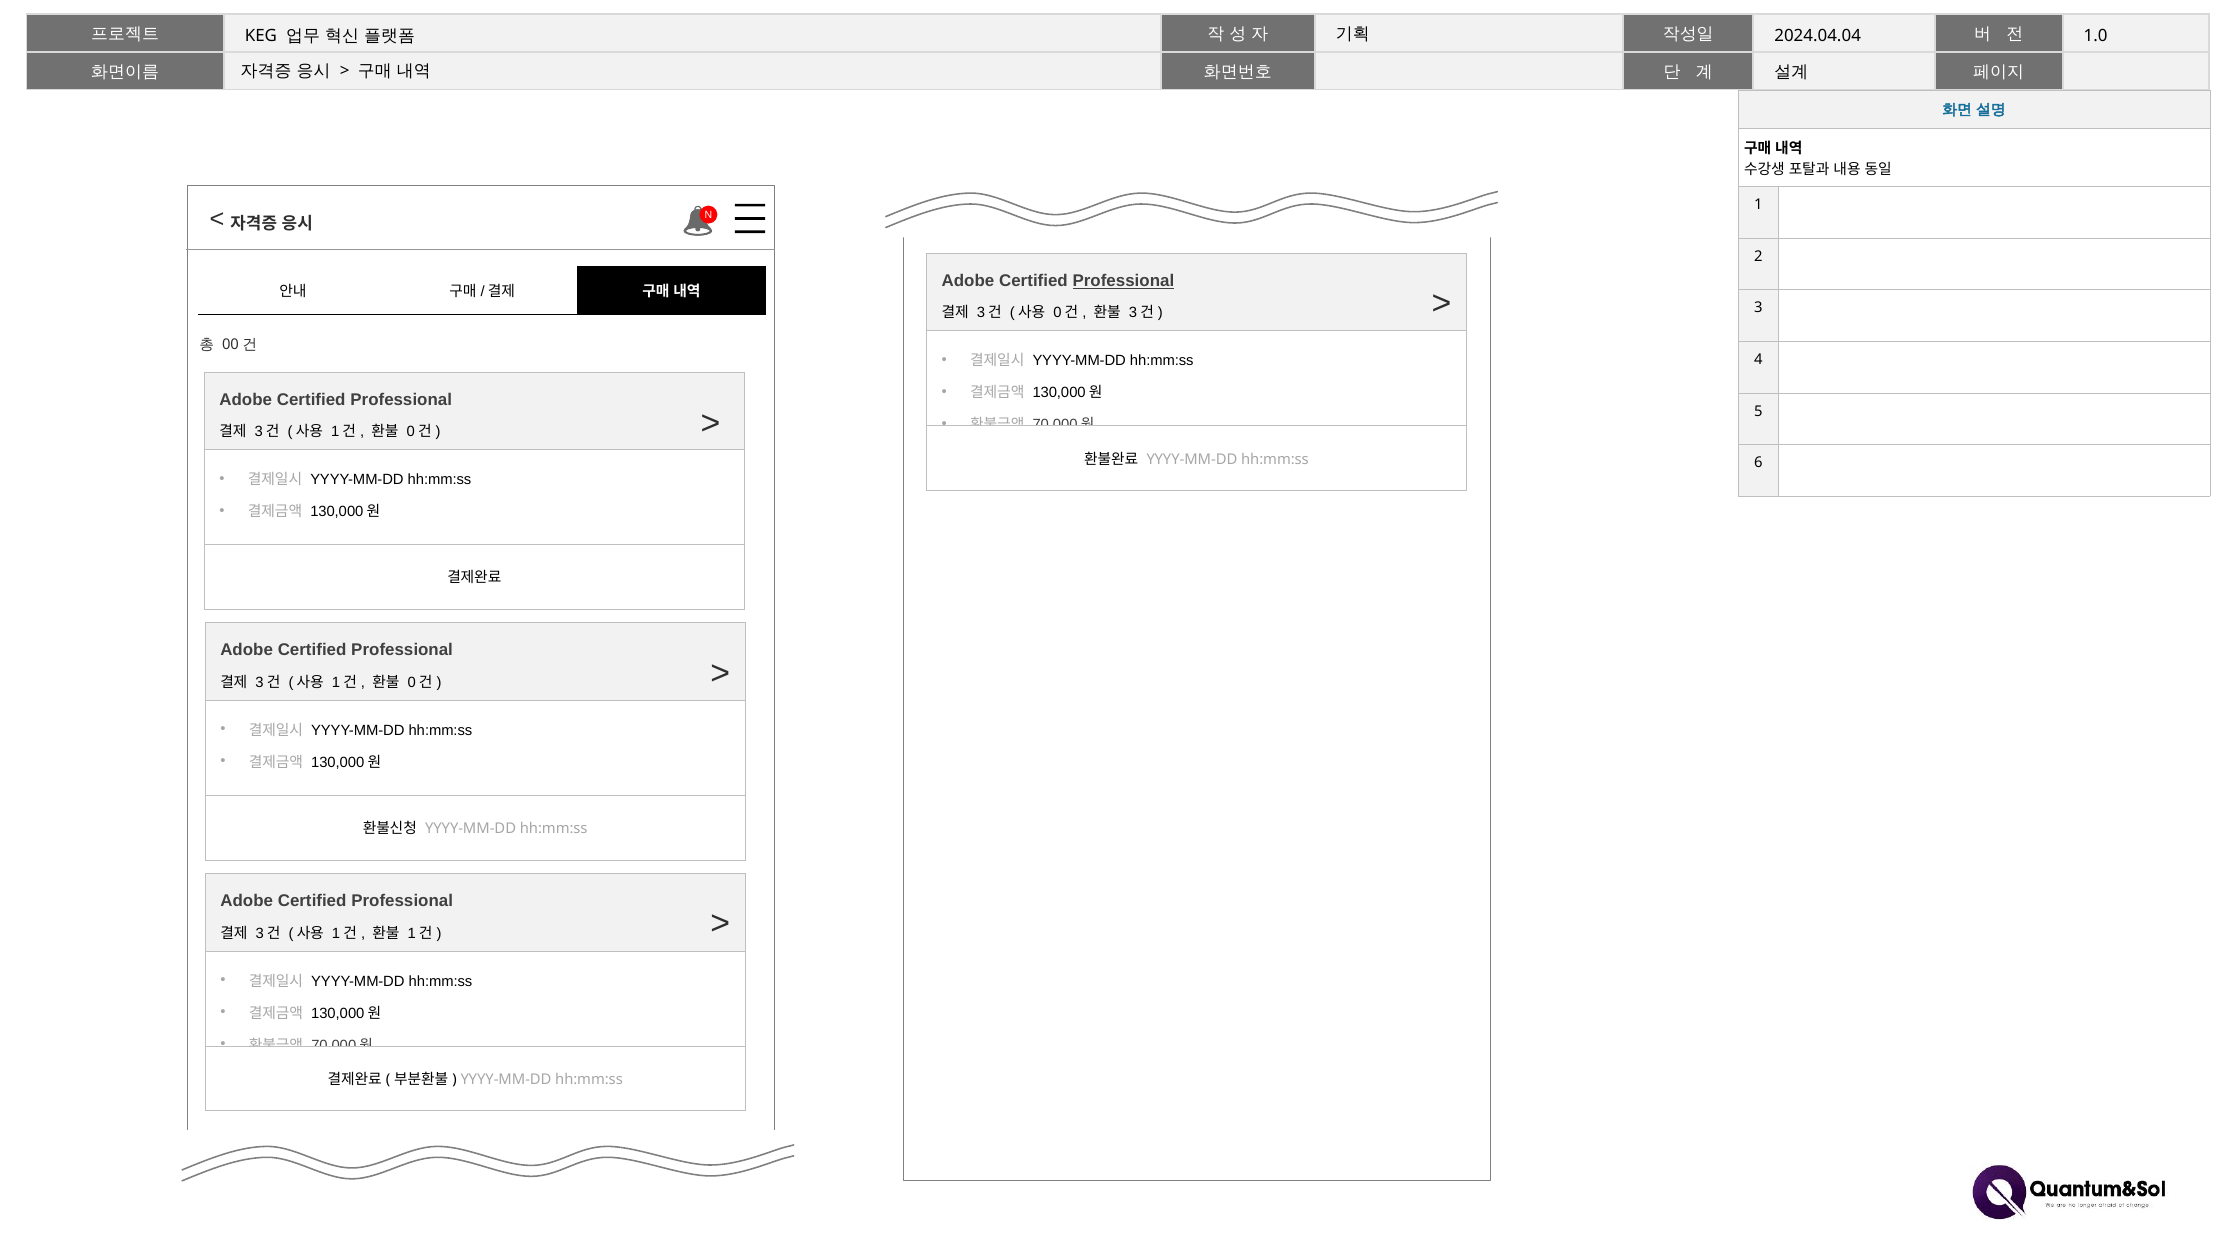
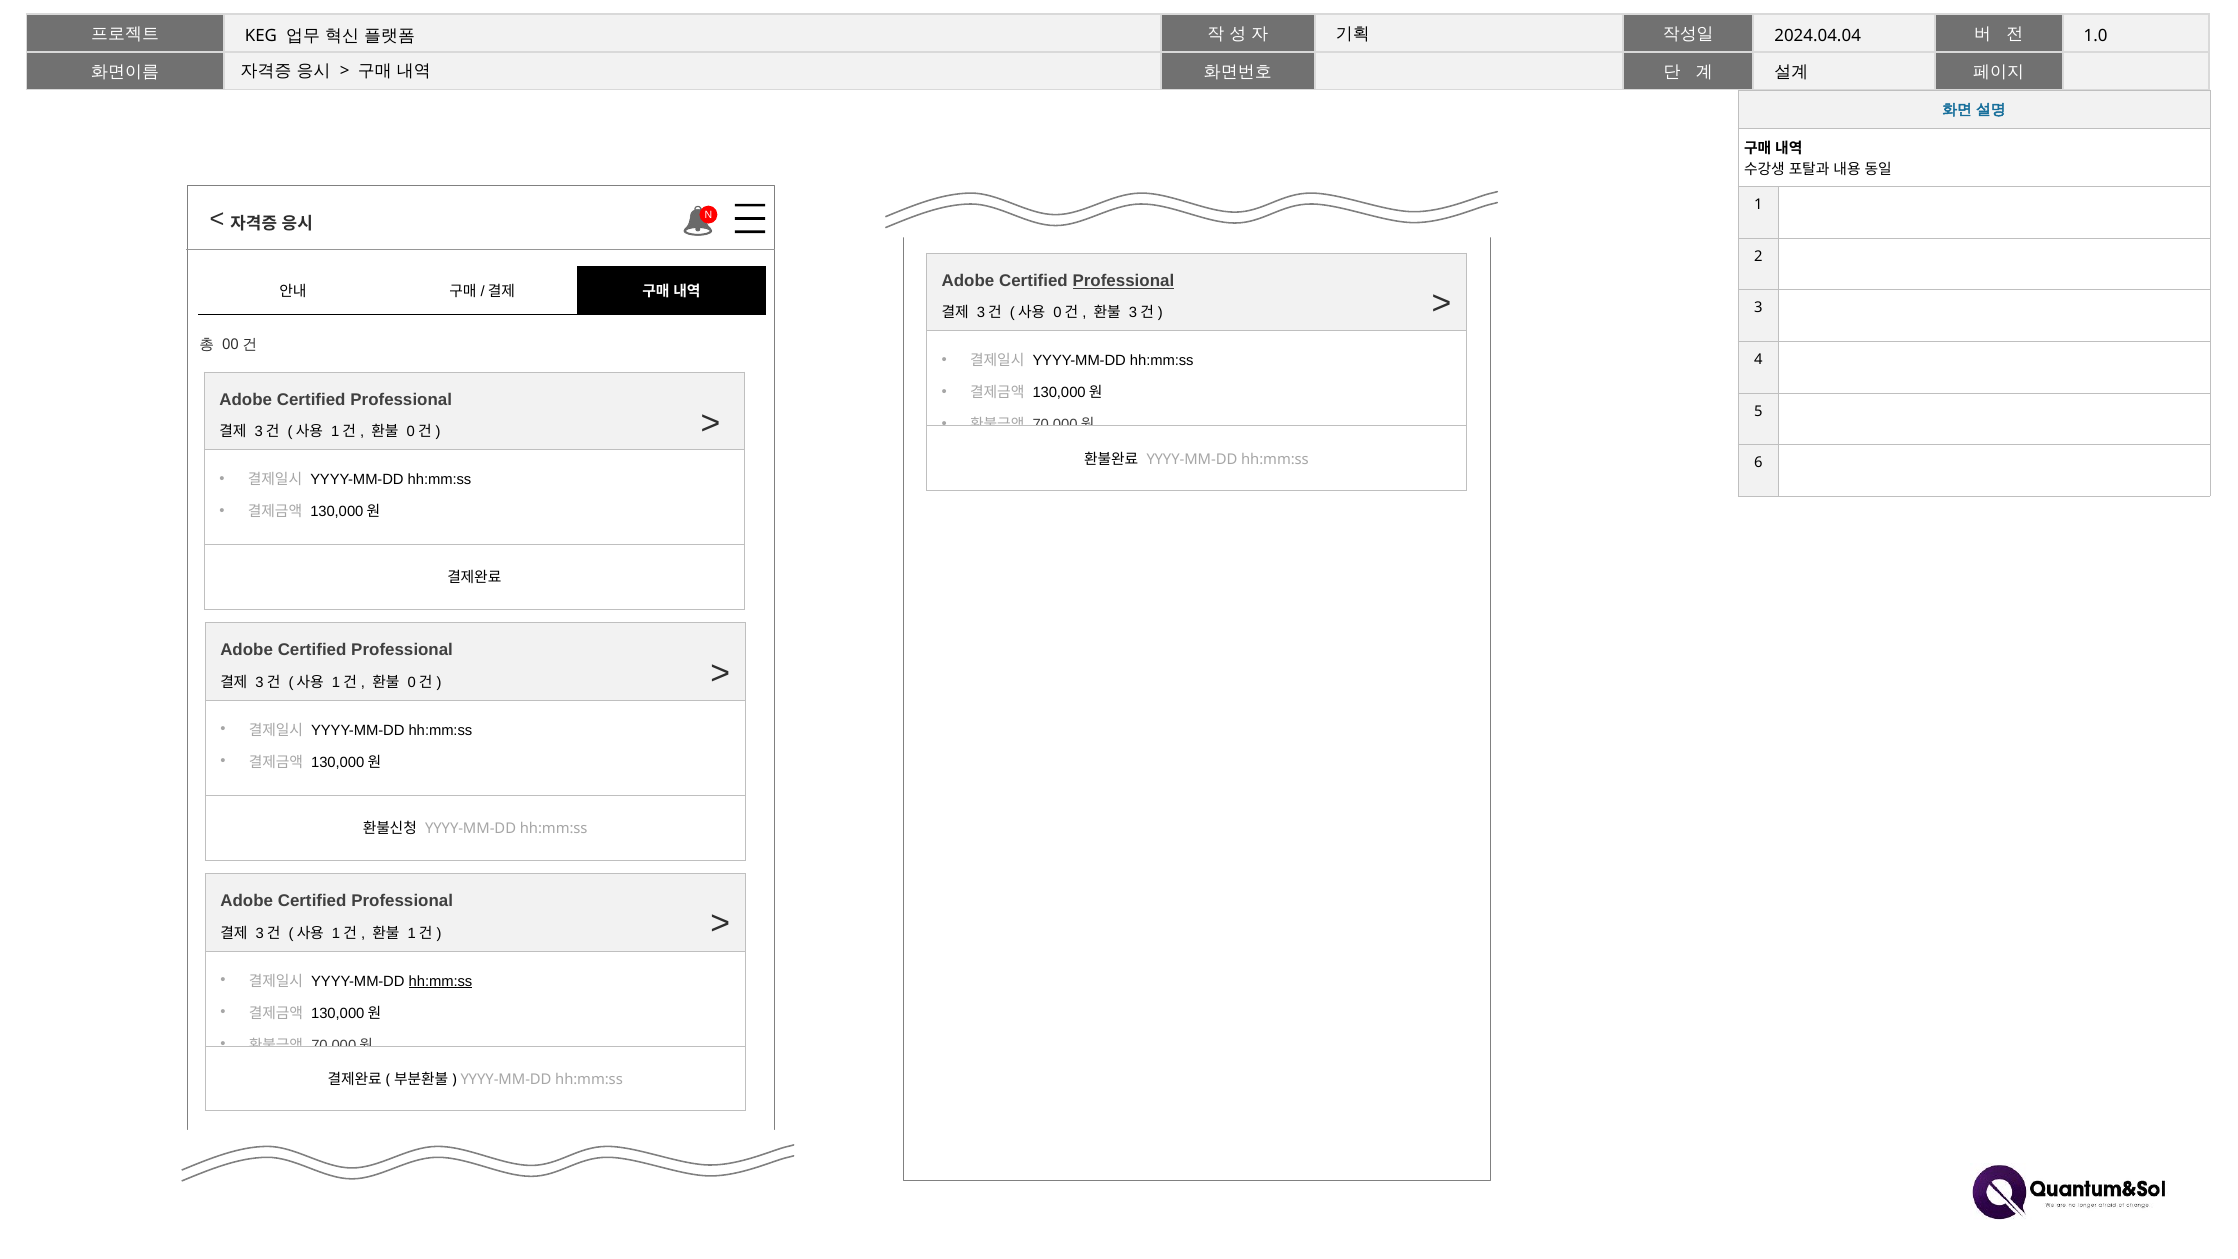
hh:mm:ss underline: none -> present (441, 981)
